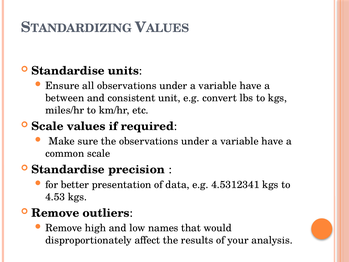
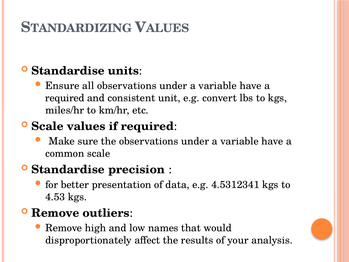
between: between -> required (65, 98)
